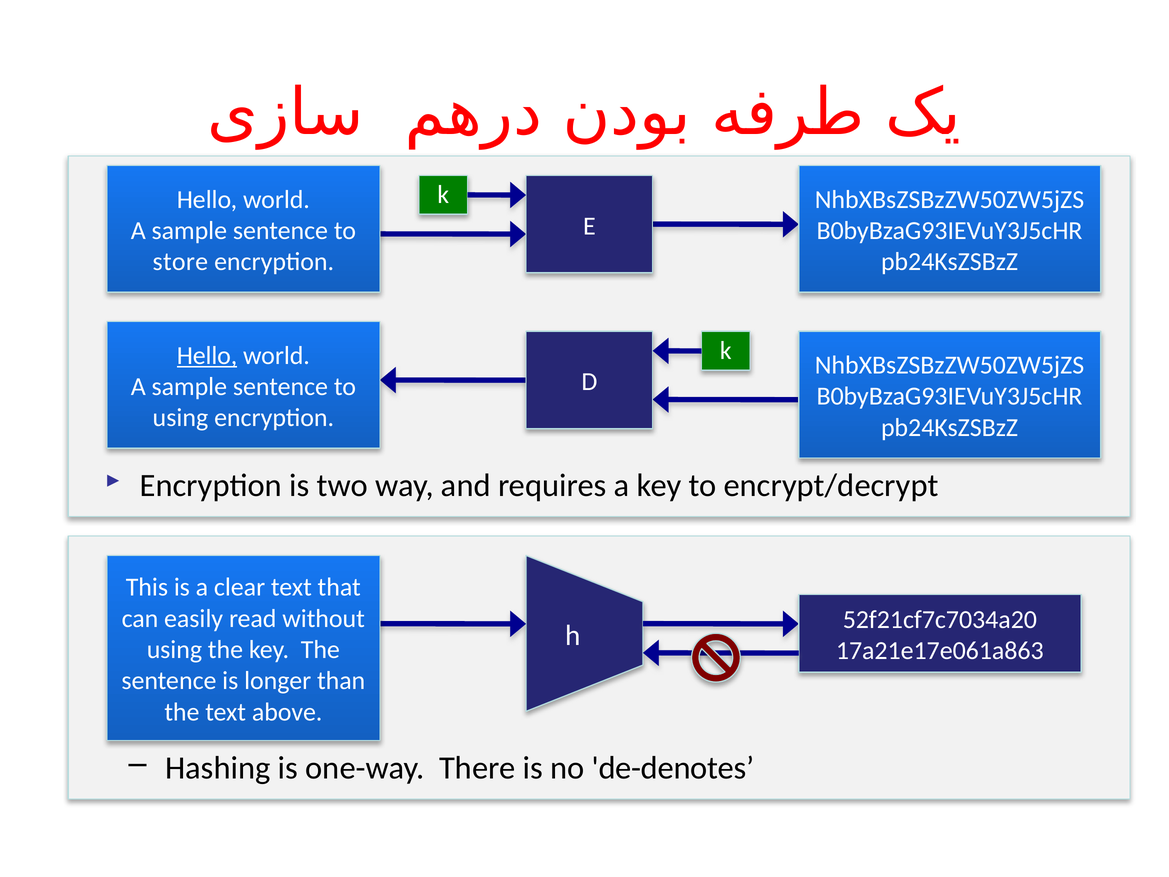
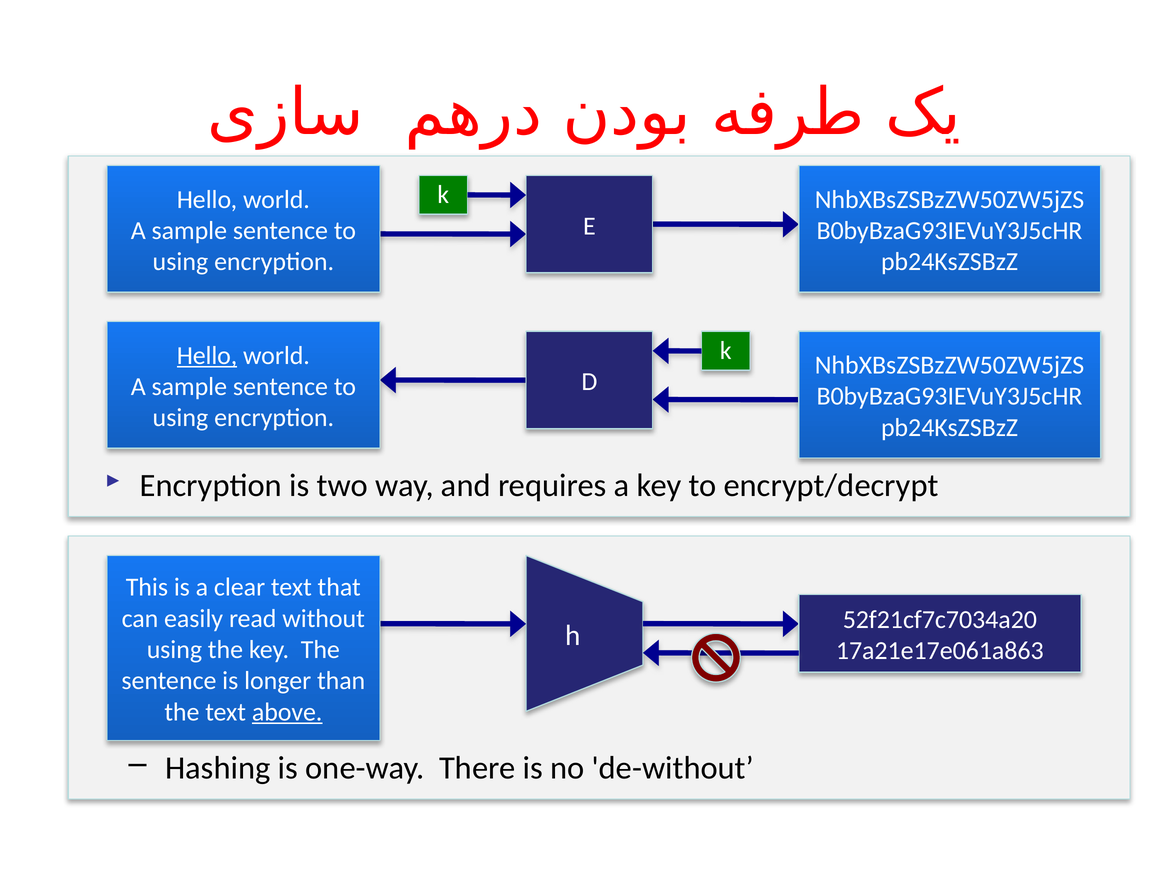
store: store -> using (180, 262)
above underline: none -> present (287, 712)
de-denotes: de-denotes -> de-without (673, 768)
